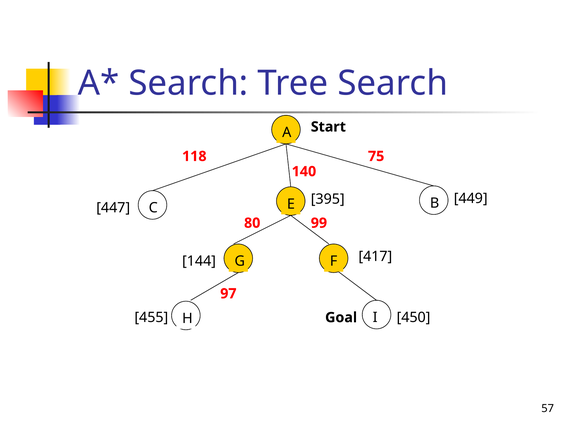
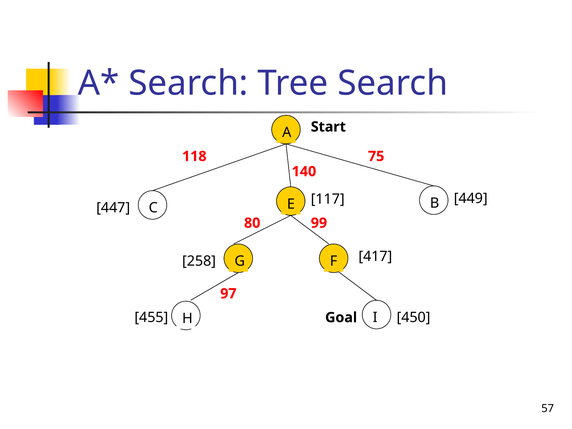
395: 395 -> 117 (328, 199)
144: 144 -> 258 (199, 261)
